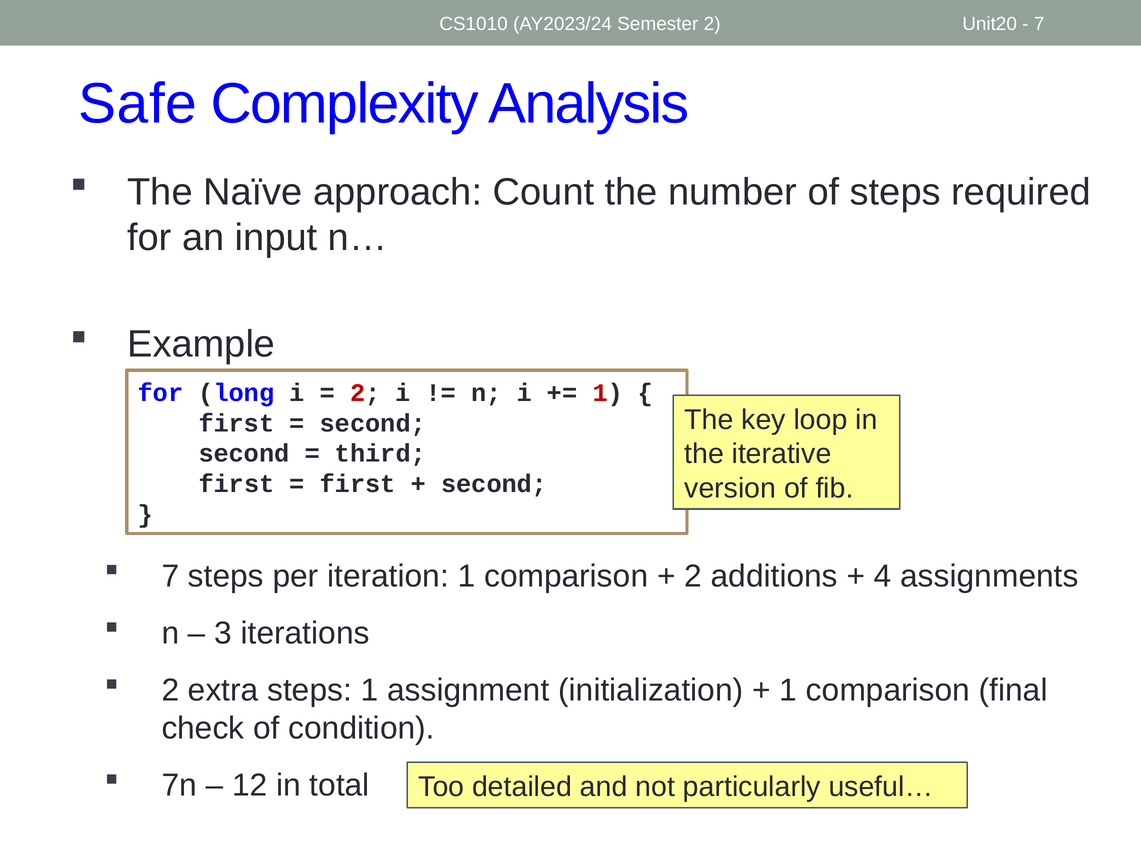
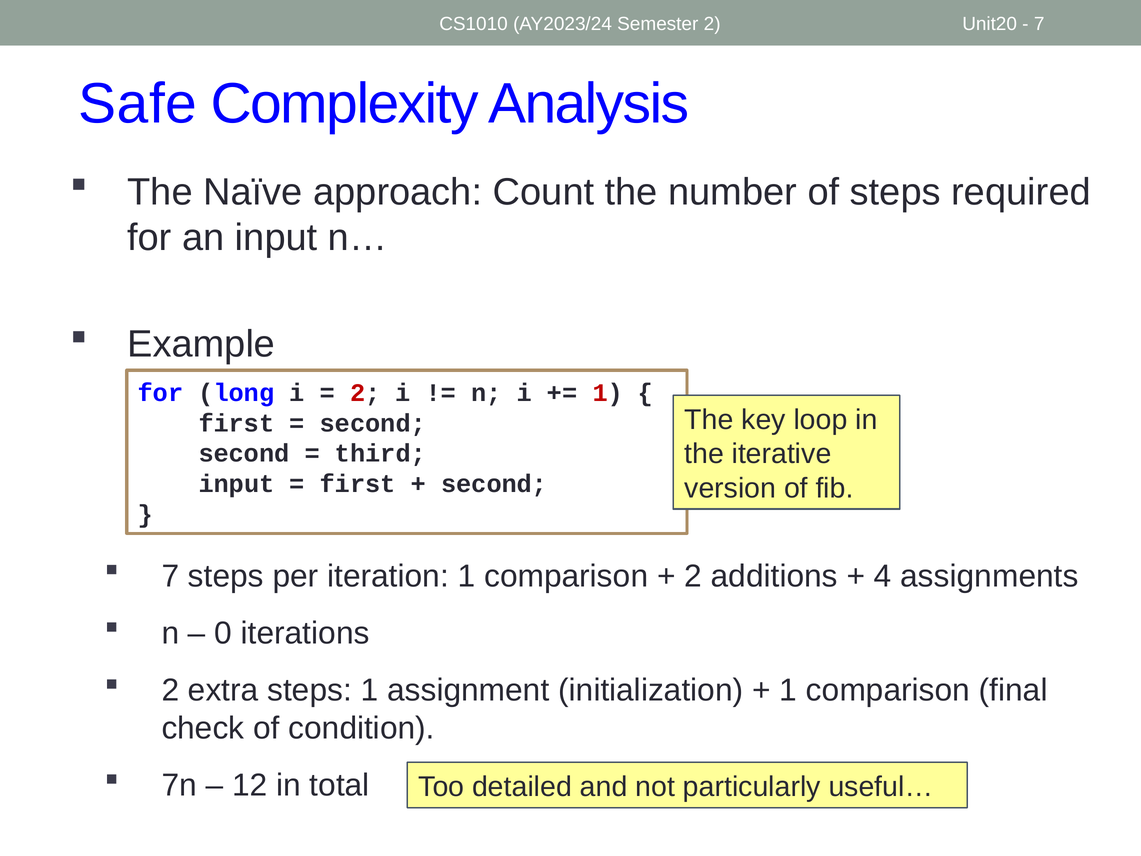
first: first -> input (236, 484)
3: 3 -> 0 (223, 633)
